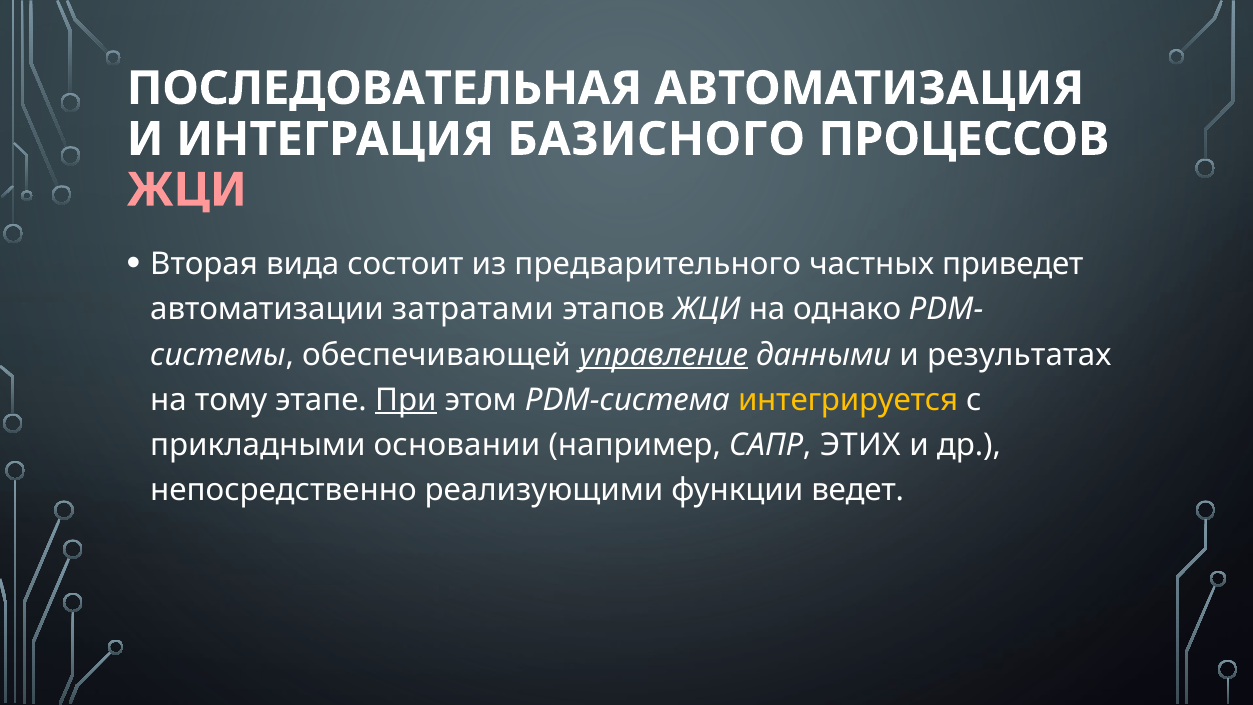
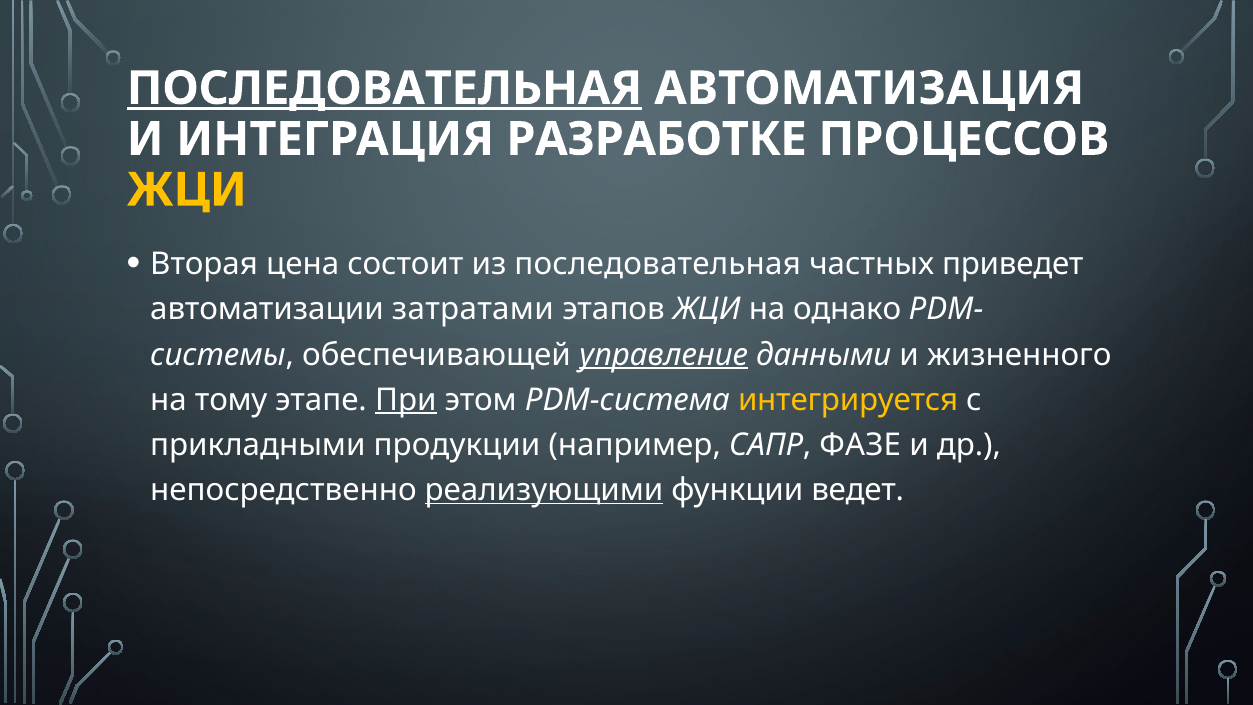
ПОСЛЕДОВАТЕЛЬНАЯ underline: none -> present (384, 88)
БАЗИСНОГО: БАЗИСНОГО -> РАЗРАБОТКЕ (657, 139)
ЖЦИ colour: pink -> yellow (187, 190)
вида: вида -> цена (303, 264)
из предварительного: предварительного -> последовательная (658, 264)
результатах: результатах -> жизненного (1019, 355)
основании: основании -> продукции (457, 445)
ЭТИХ: ЭТИХ -> ФАЗЕ (860, 445)
реализующими underline: none -> present (544, 490)
